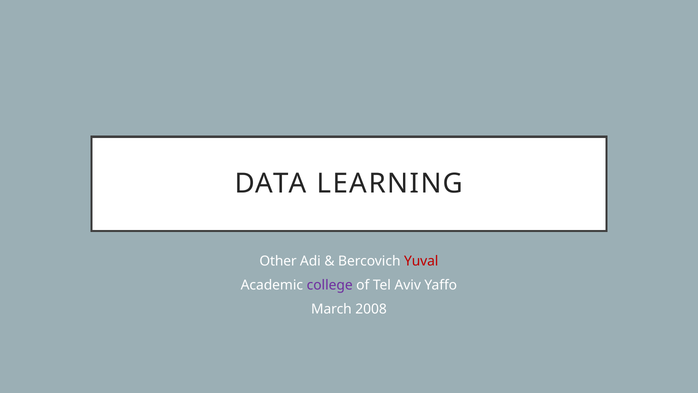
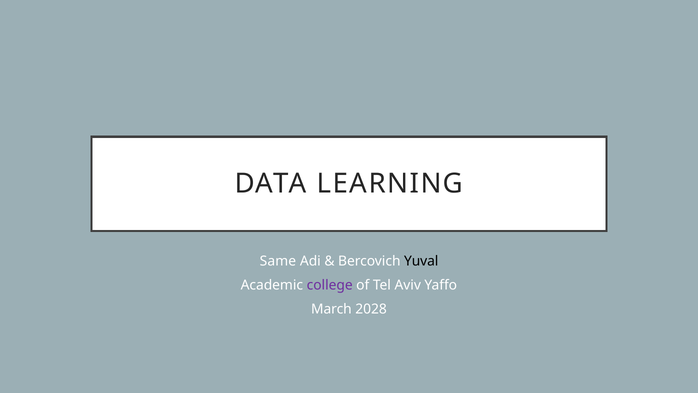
Other: Other -> Same (278, 261)
Yuval colour: red -> black (421, 261)
2008: 2008 -> 2028 (371, 309)
